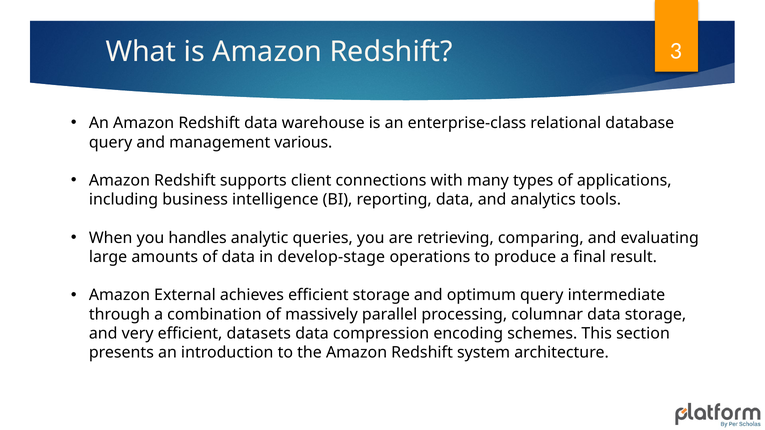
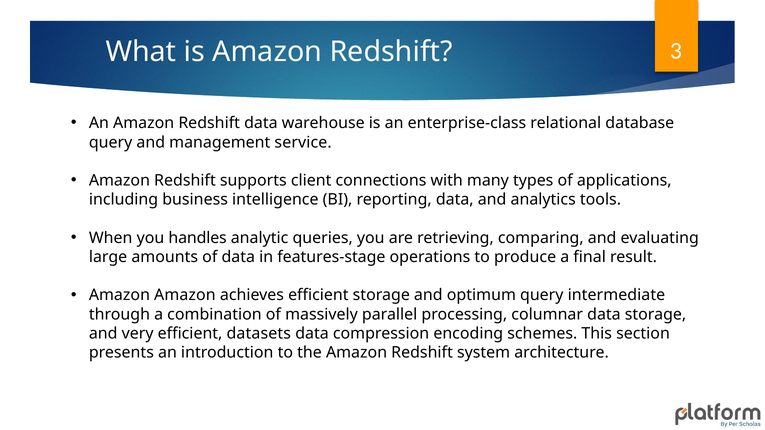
various: various -> service (303, 142)
develop-stage: develop-stage -> features-stage (331, 257)
Amazon External: External -> Amazon (185, 295)
